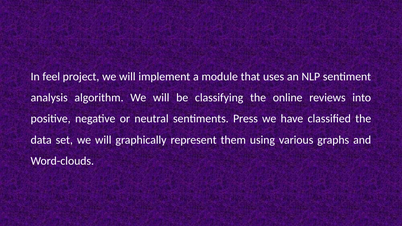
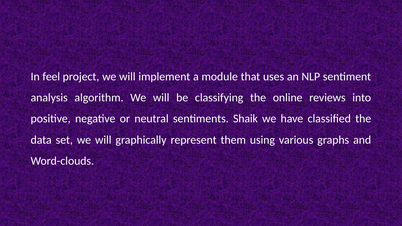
Press: Press -> Shaik (245, 119)
